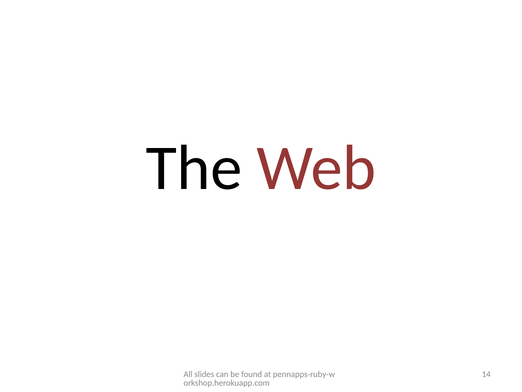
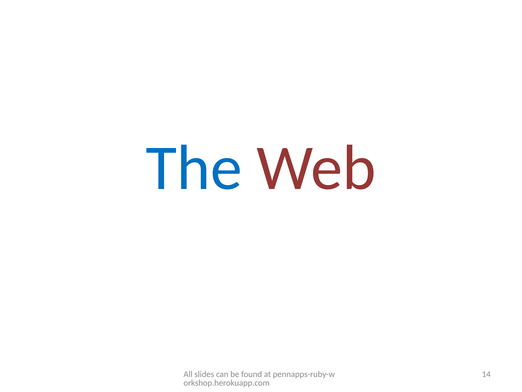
The colour: black -> blue (194, 168)
